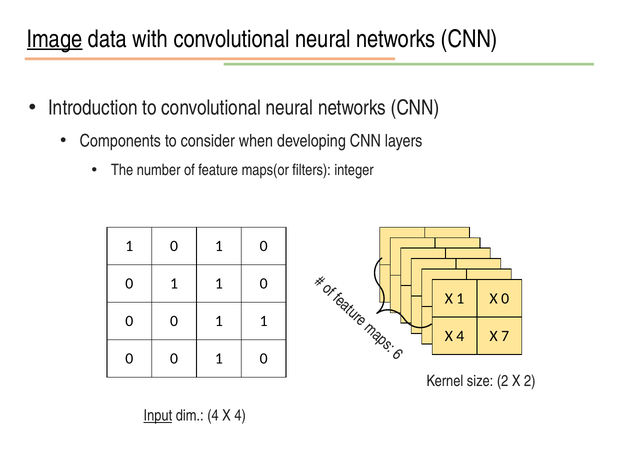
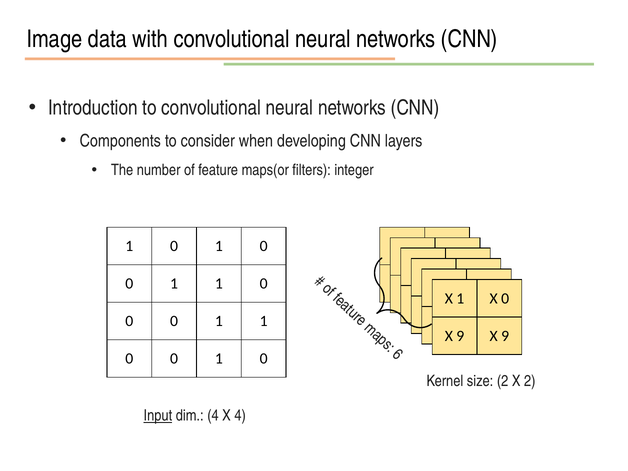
Image underline: present -> none (55, 39)
4: 4 -> 9 (460, 336)
7: 7 -> 9 (505, 336)
